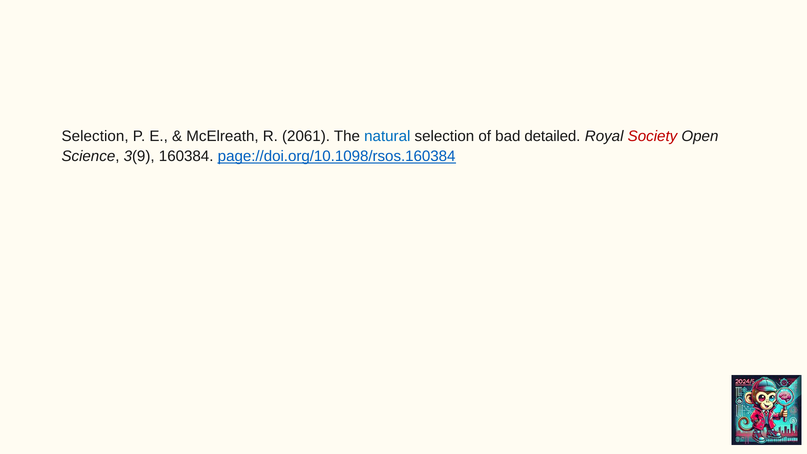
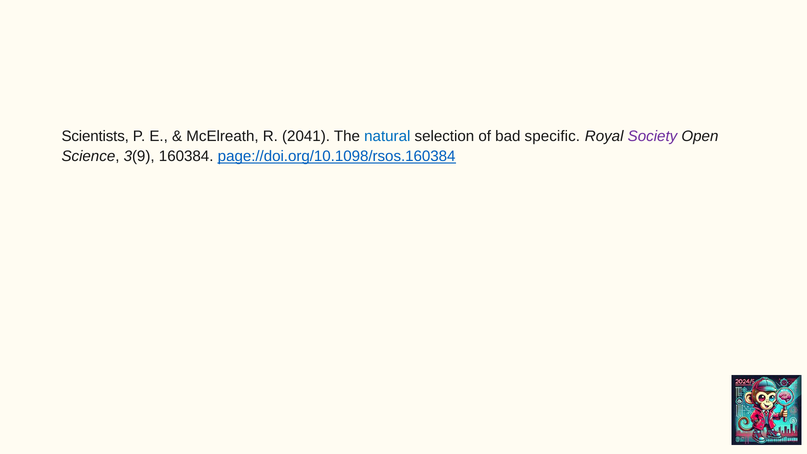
Selection: Selection -> Scientists (95, 136)
2061: 2061 -> 2041 (306, 136)
detailed: detailed -> specific (552, 136)
Society colour: red -> purple (652, 136)
